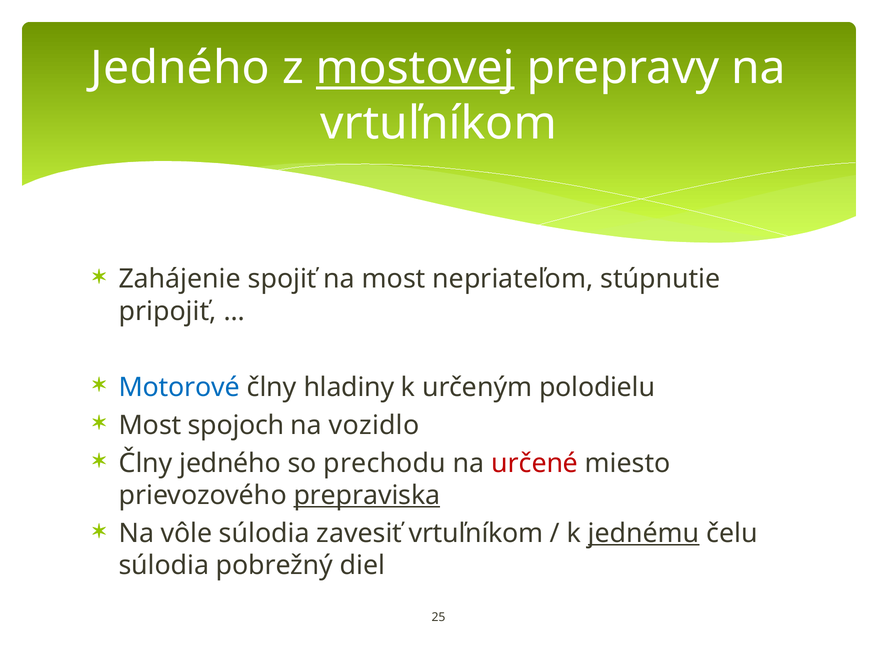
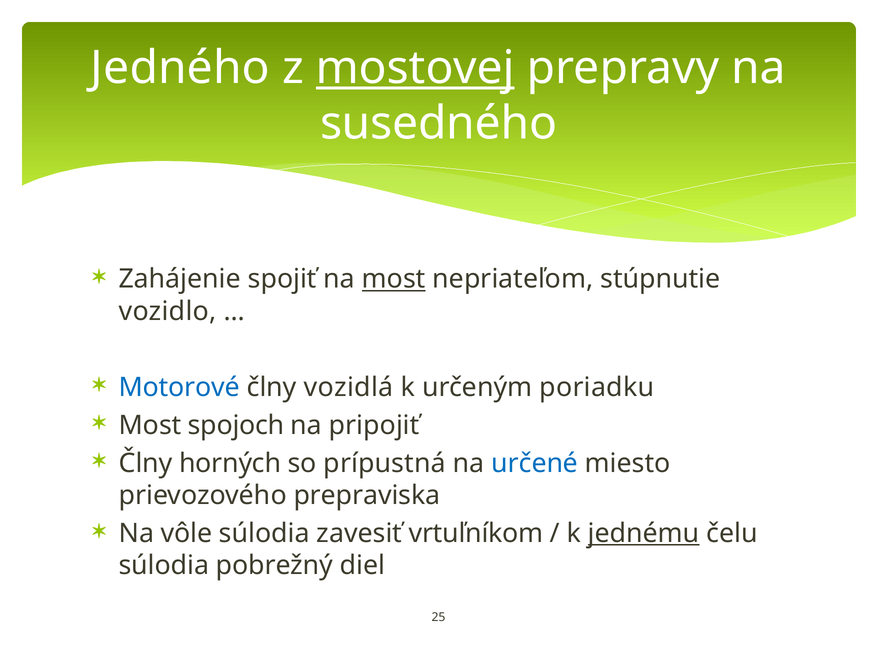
vrtuľníkom: vrtuľníkom -> susedného (439, 124)
most underline: none -> present (394, 279)
pripojiť: pripojiť -> vozidlo (168, 311)
hladiny: hladiny -> vozidlá (349, 387)
polodielu: polodielu -> poriadku (597, 387)
vozidlo: vozidlo -> pripojiť (374, 425)
Člny jedného: jedného -> horných (230, 463)
prechodu: prechodu -> prípustná (385, 463)
určené colour: red -> blue (535, 463)
prepraviska underline: present -> none (367, 495)
